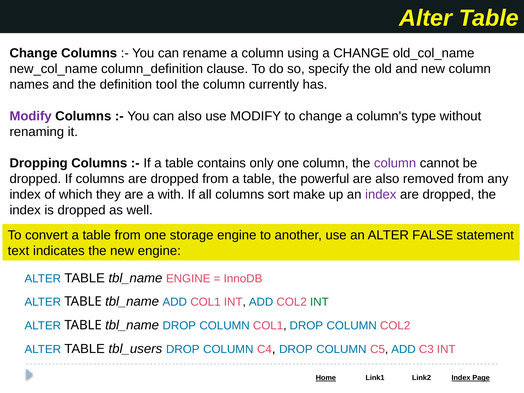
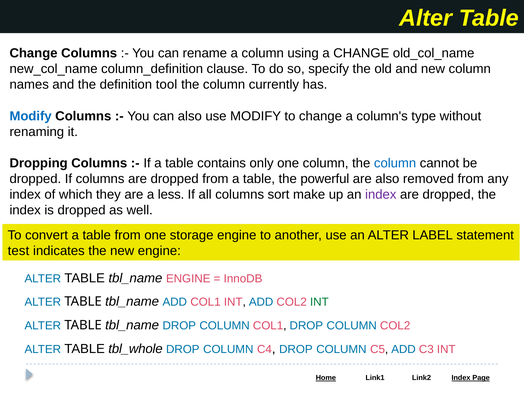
Modify colour: purple -> blue (31, 116)
column colour: purple -> blue (395, 163)
with: with -> less (171, 195)
FALSE: FALSE -> LABEL (433, 235)
text: text -> test (18, 251)
tbl_users: tbl_users -> tbl_whole (136, 349)
